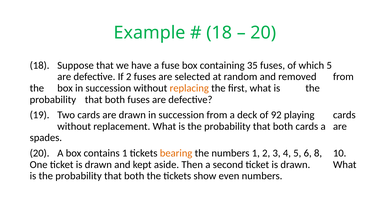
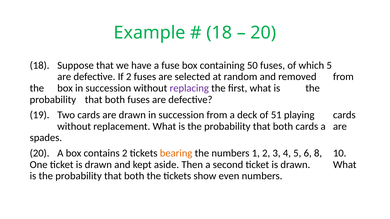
35: 35 -> 50 (252, 65)
replacing colour: orange -> purple (189, 88)
92: 92 -> 51 (276, 115)
contains 1: 1 -> 2 (125, 153)
